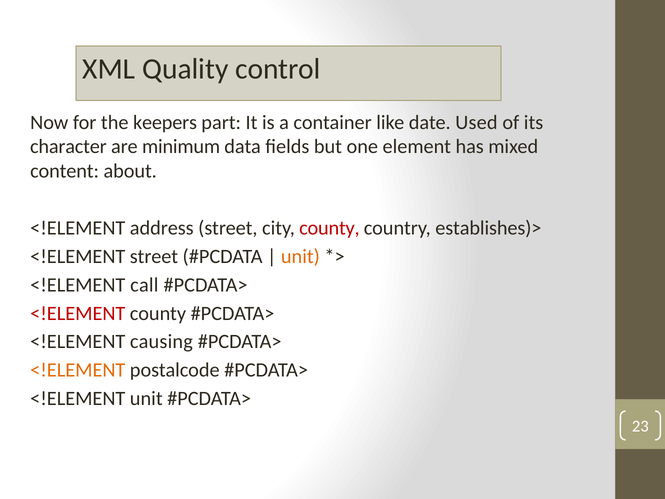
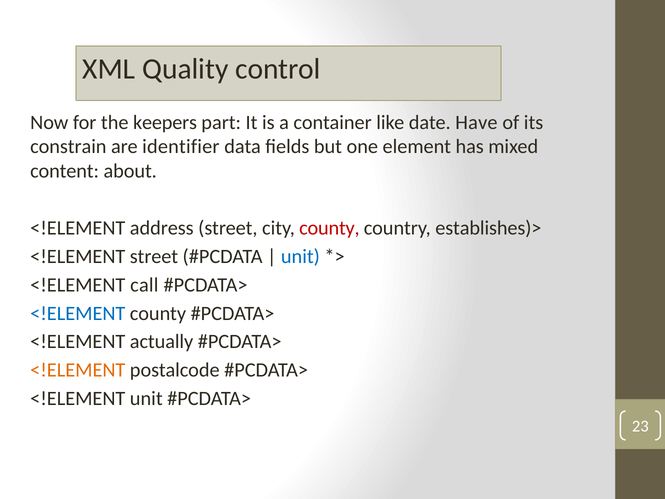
Used: Used -> Have (476, 122)
character: character -> constrain (68, 147)
minimum: minimum -> identifier (181, 147)
unit colour: orange -> blue (300, 256)
<!ELEMENT colour: red -> blue (78, 313)
causing: causing -> actually (162, 342)
